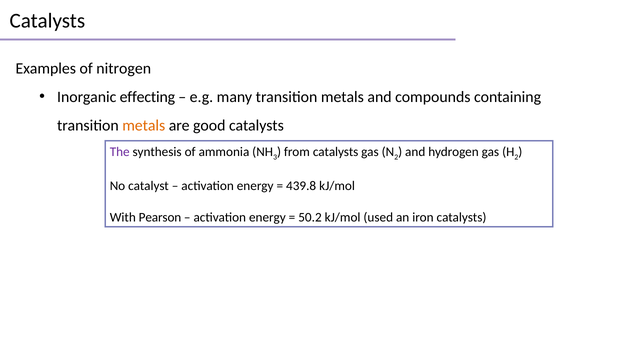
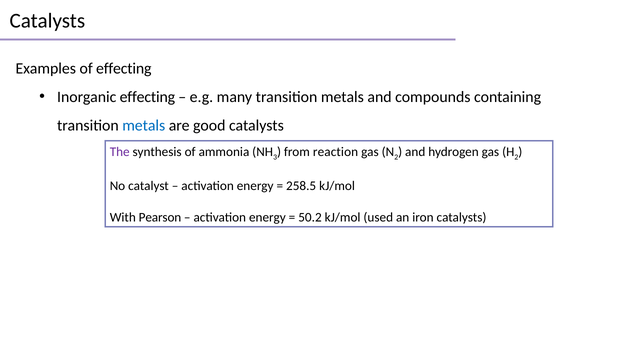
of nitrogen: nitrogen -> effecting (124, 69)
metals colour: orange -> blue (144, 125)
from catalysts: catalysts -> reaction (336, 152)
439.8: 439.8 -> 258.5 (301, 186)
